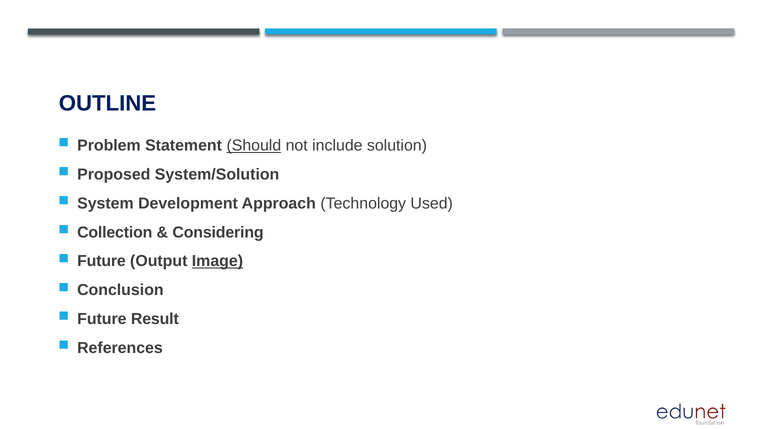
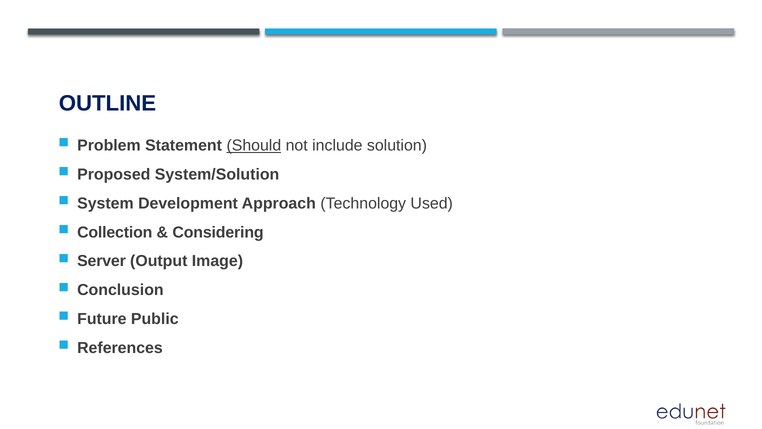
Future: Future -> Server (102, 261)
Image underline: present -> none (217, 261)
Result: Result -> Public (155, 319)
